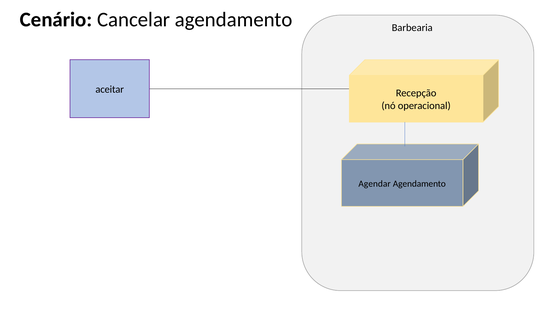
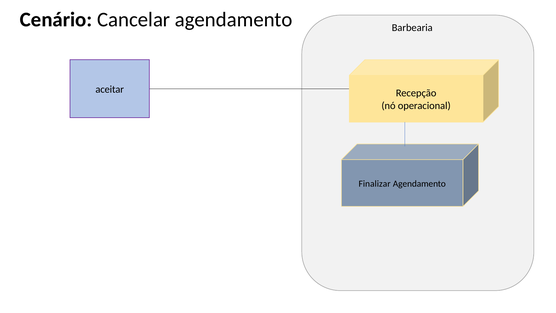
Agendar: Agendar -> Finalizar (375, 183)
